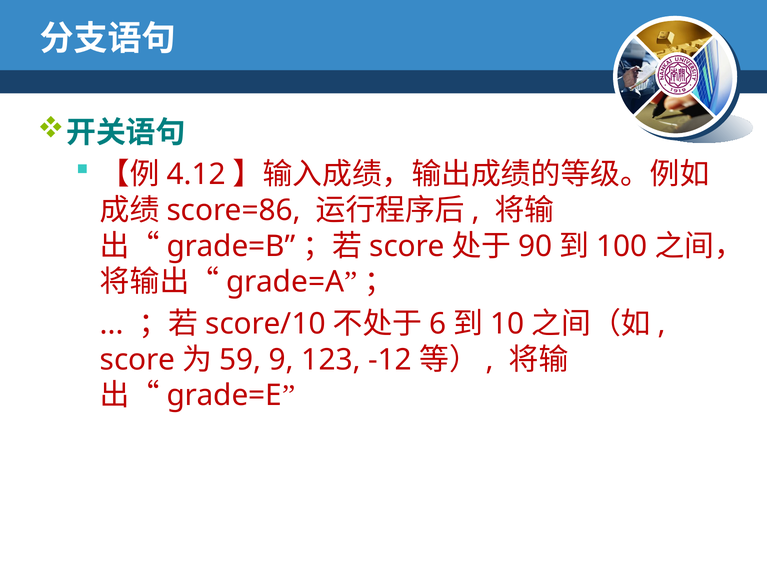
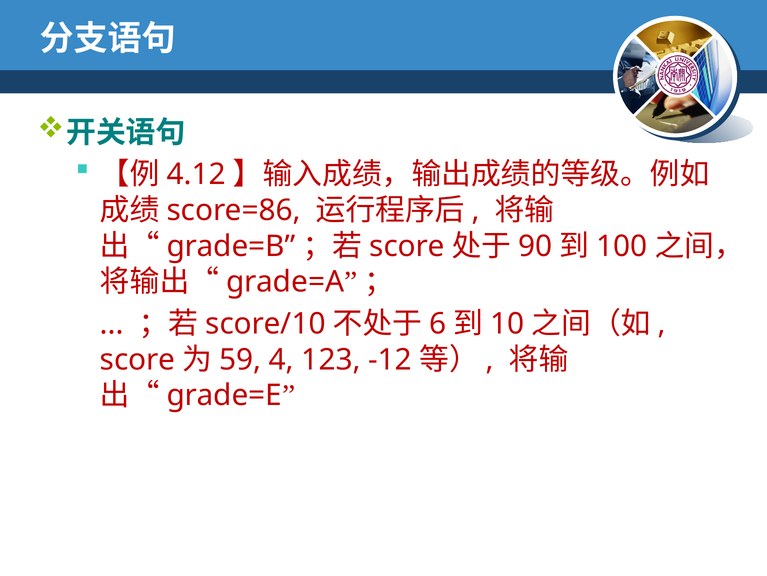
9: 9 -> 4 (281, 359)
